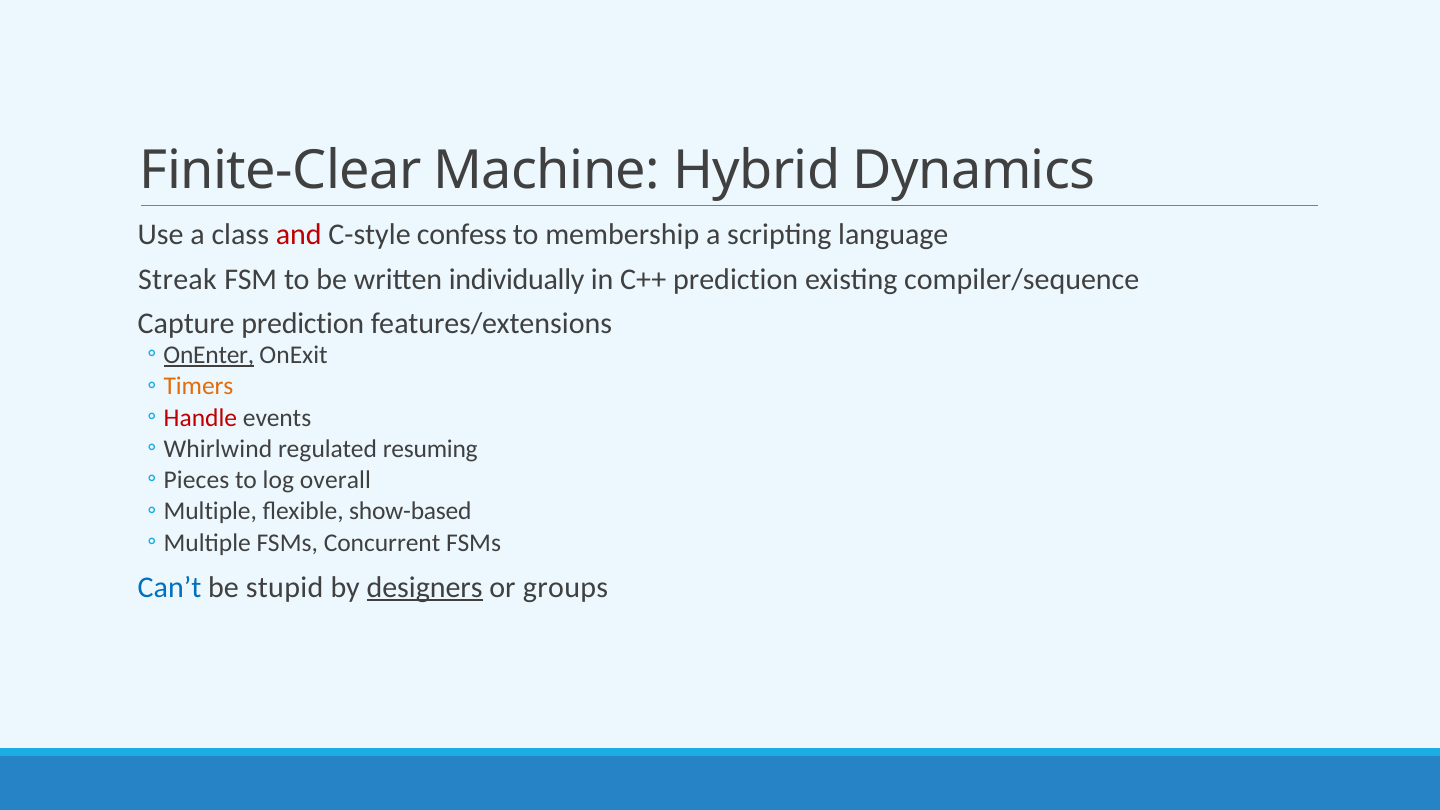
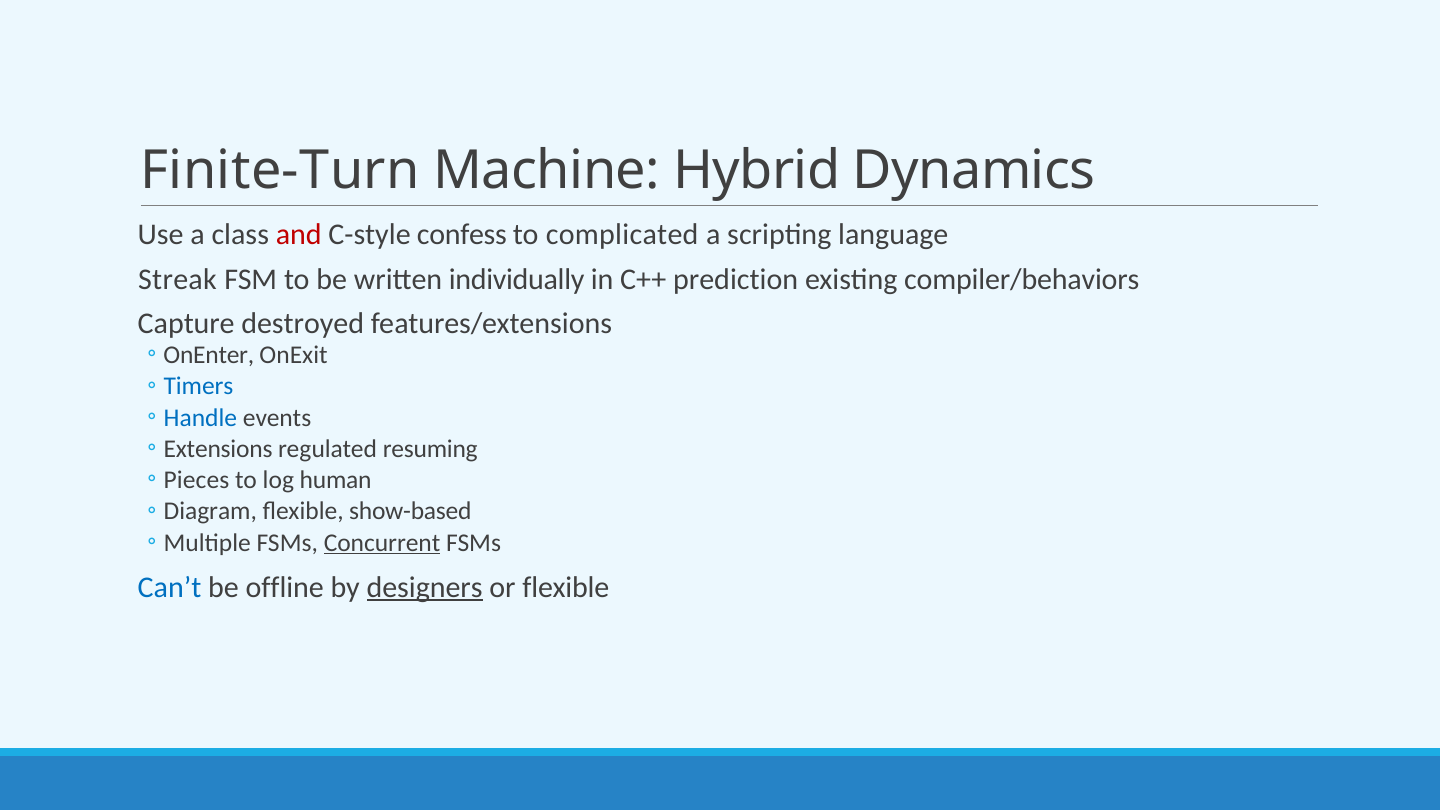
Finite-Clear: Finite-Clear -> Finite-Turn (280, 171)
membership: membership -> complicated (622, 235)
compiler/sequence: compiler/sequence -> compiler/behaviors (1022, 279)
Capture prediction: prediction -> destroyed (303, 324)
OnEnter underline: present -> none (209, 355)
Timers colour: orange -> blue (199, 386)
Handle colour: red -> blue (200, 418)
Whirlwind: Whirlwind -> Extensions (218, 449)
overall: overall -> human (336, 480)
Multiple: Multiple -> Diagram (210, 511)
Concurrent underline: none -> present (382, 543)
stupid: stupid -> offline (285, 587)
or groups: groups -> flexible (566, 587)
